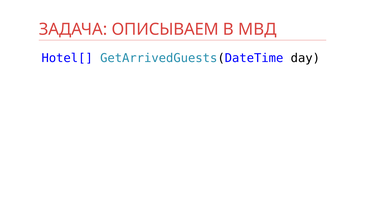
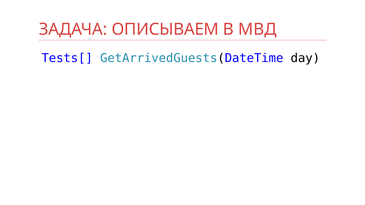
Hotel[: Hotel[ -> Tests[ (67, 58)
